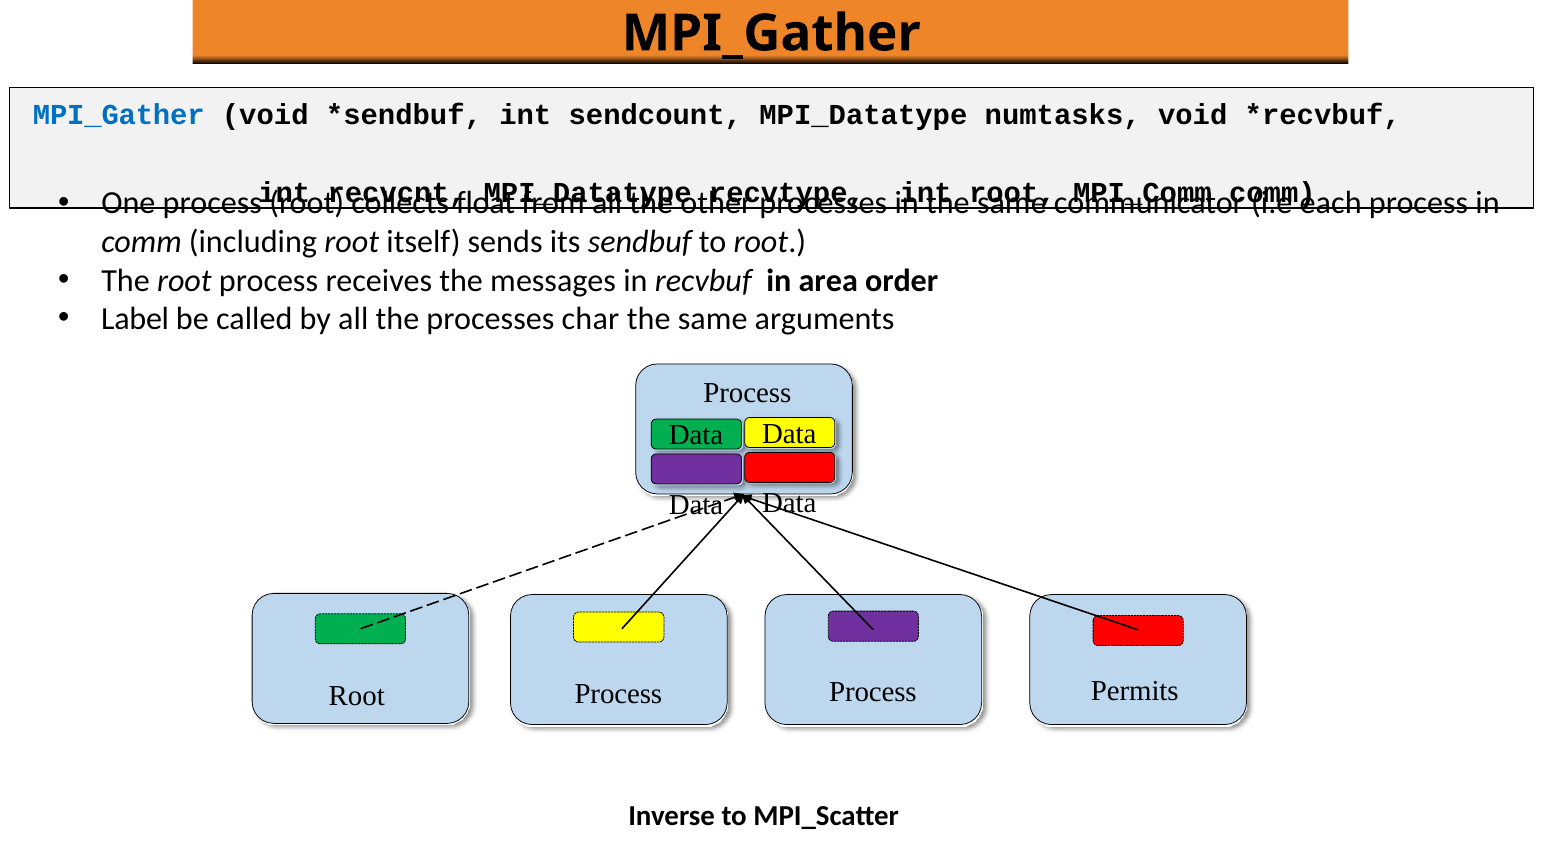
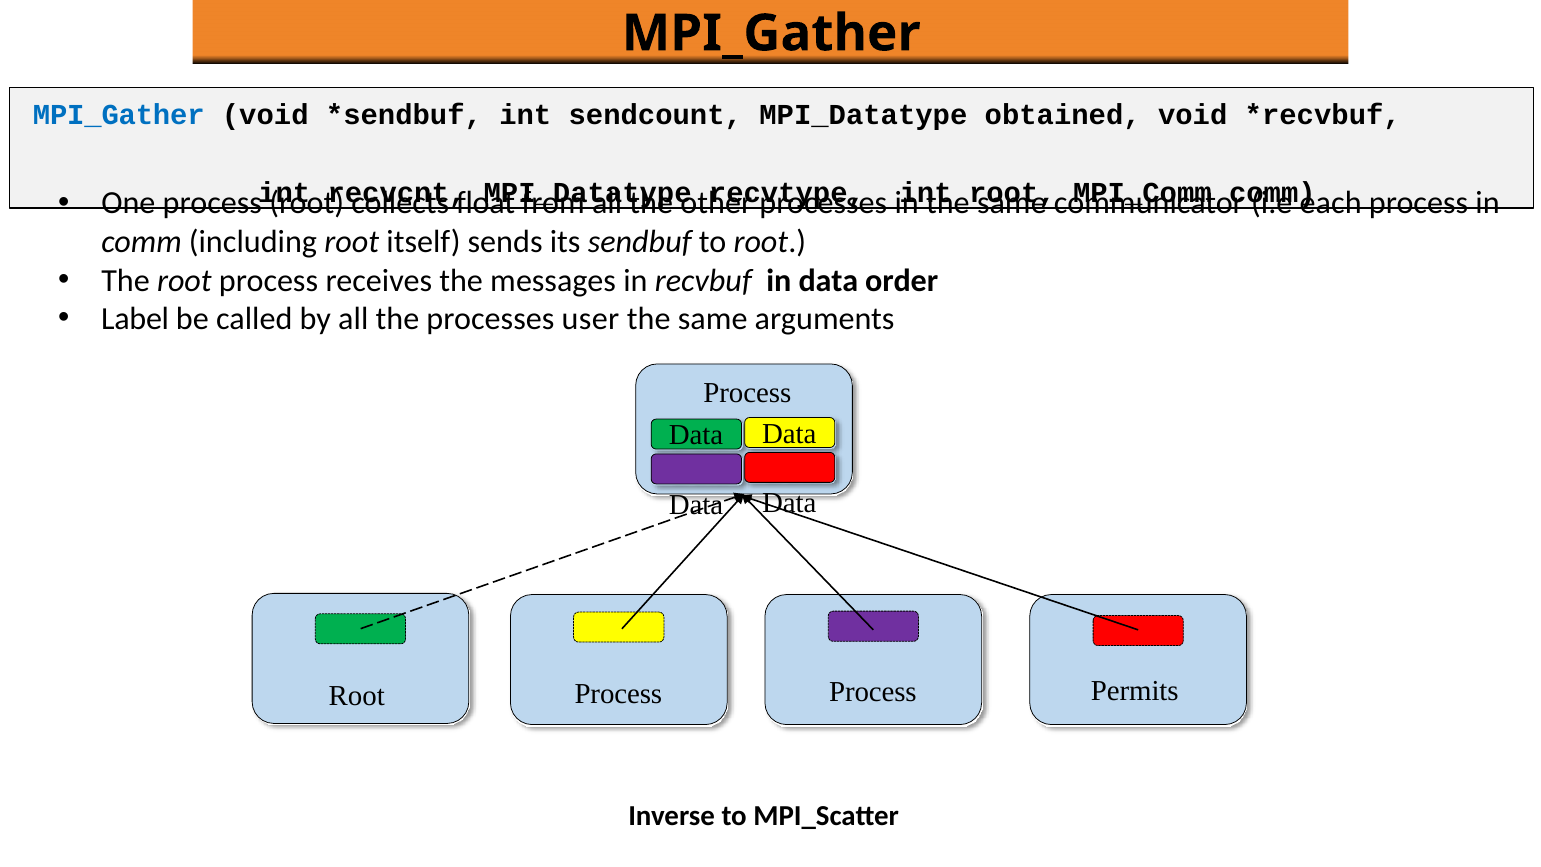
numtasks: numtasks -> obtained (1063, 115)
in area: area -> data (828, 280)
char: char -> user (590, 319)
